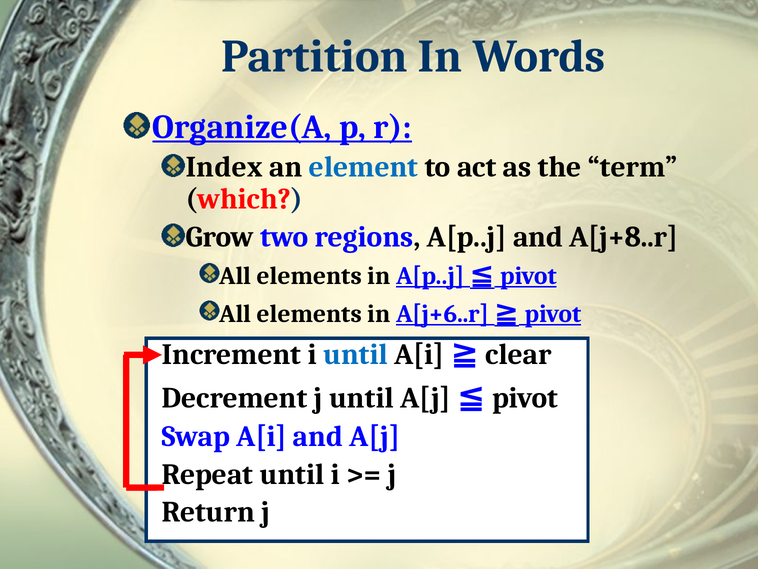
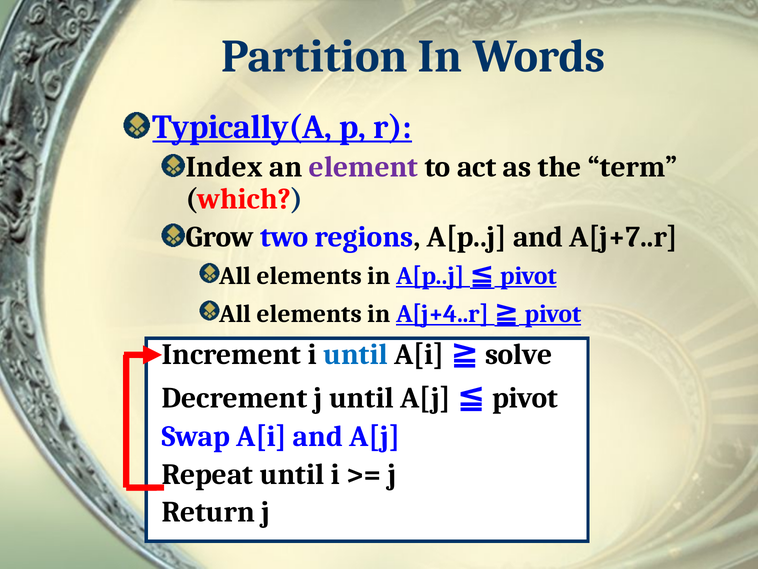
Organize(A: Organize(A -> Typically(A (242, 127)
element colour: blue -> purple (364, 167)
A[j+8..r: A[j+8..r -> A[j+7..r (624, 237)
A[j+6..r: A[j+6..r -> A[j+4..r (443, 313)
clear: clear -> solve (519, 354)
